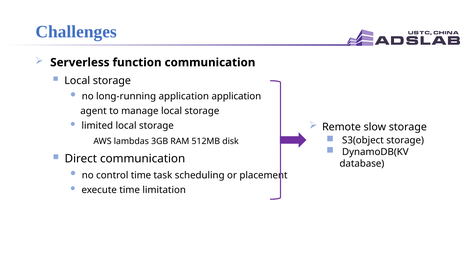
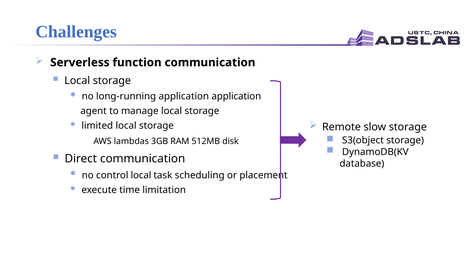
control time: time -> local (141, 176)
